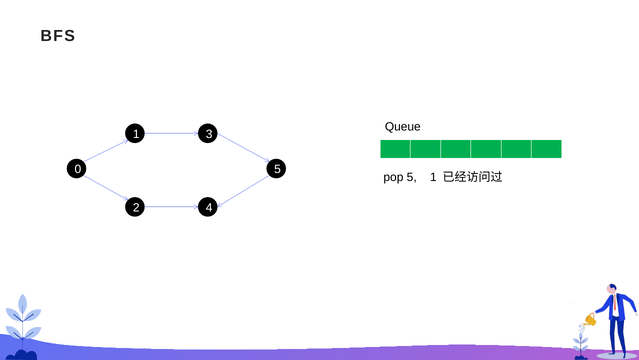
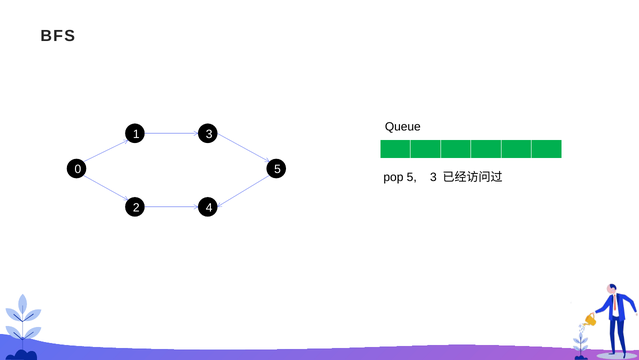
5 1: 1 -> 3 (433, 177)
